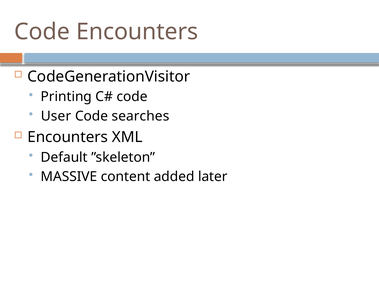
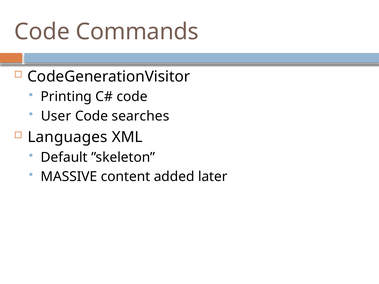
Code Encounters: Encounters -> Commands (137, 32)
Encounters: Encounters -> Languages (68, 137)
